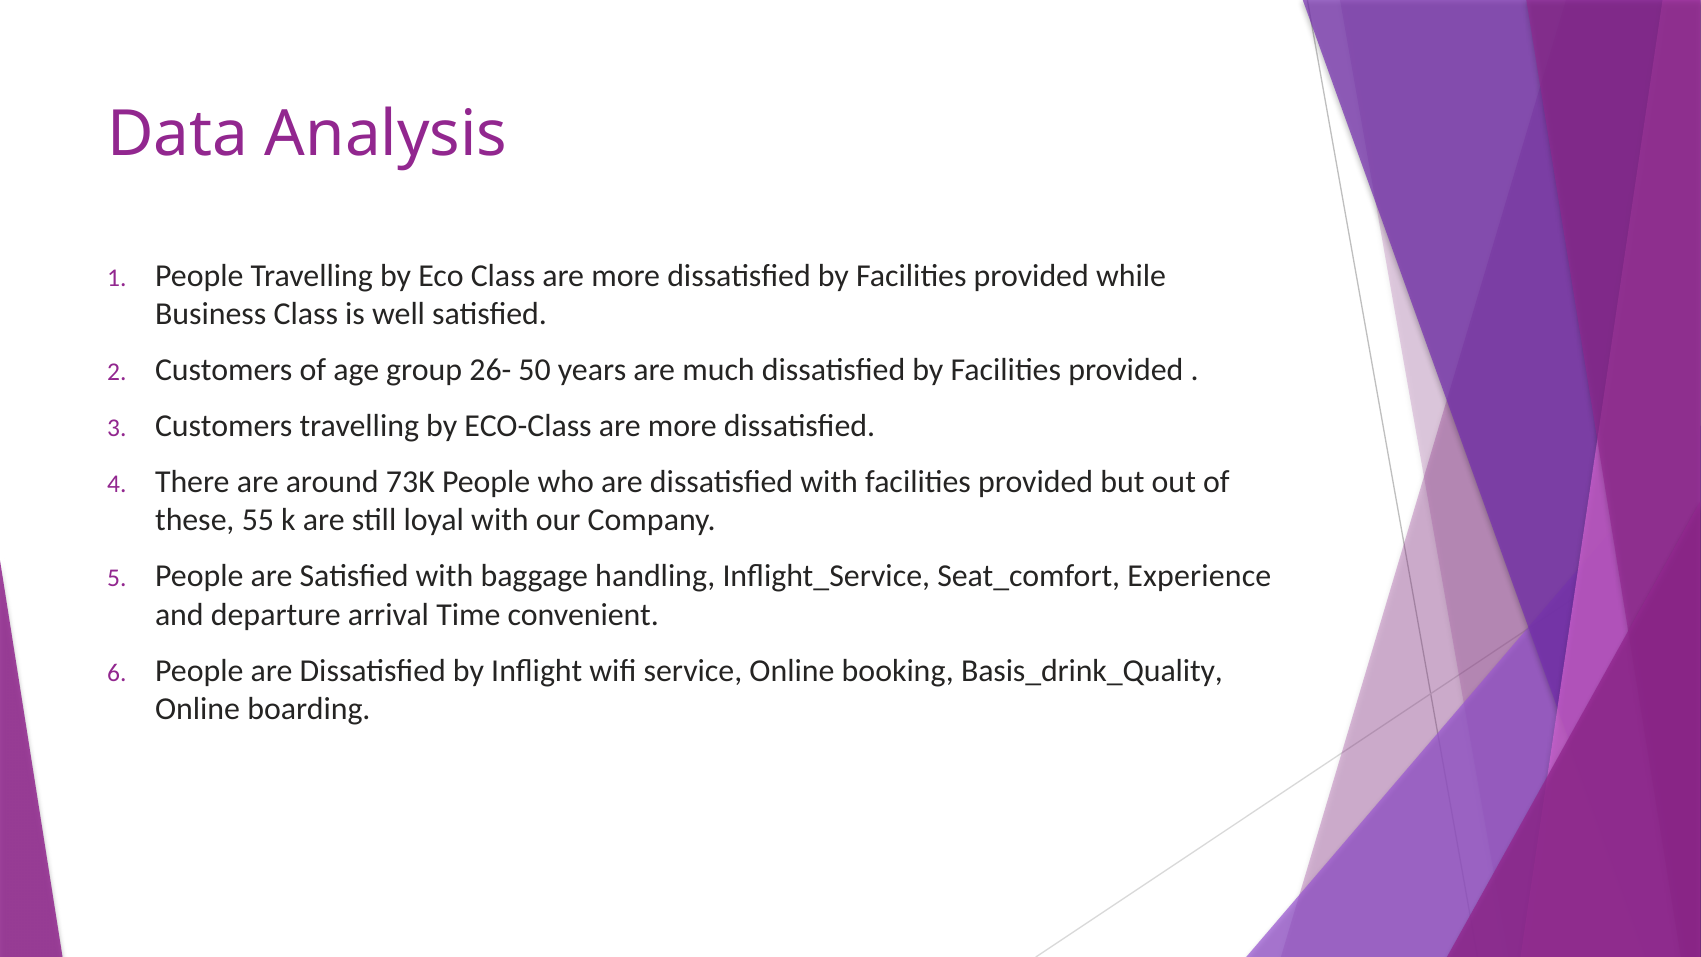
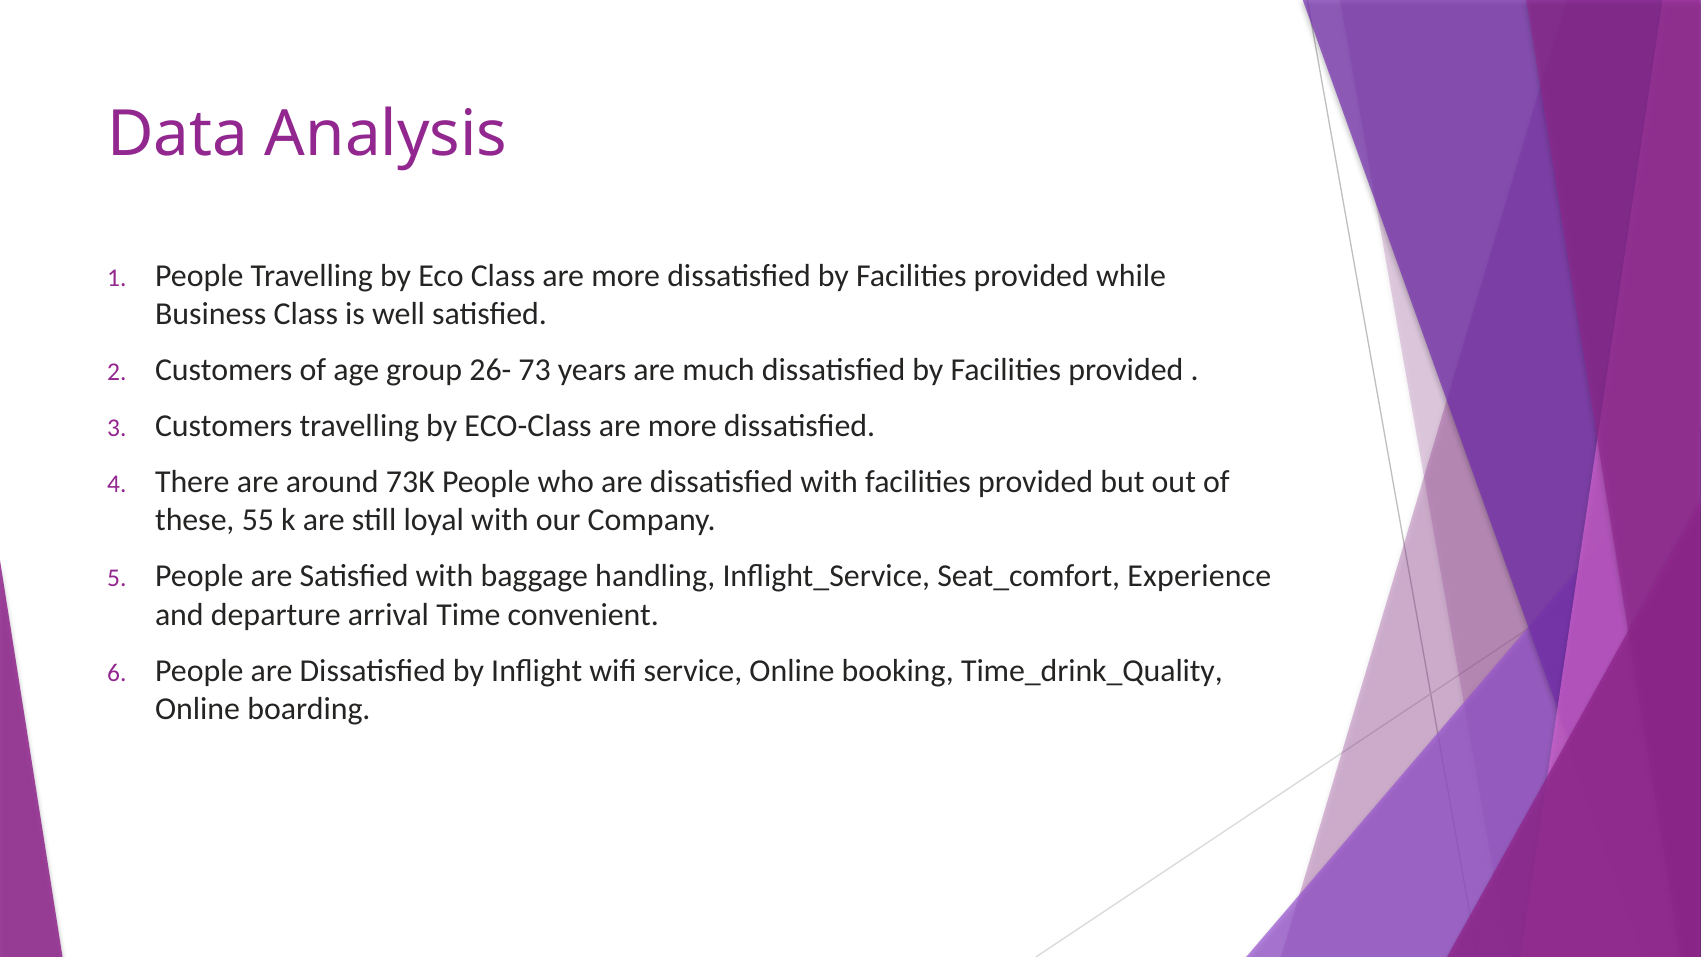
50: 50 -> 73 (535, 370)
Basis_drink_Quality: Basis_drink_Quality -> Time_drink_Quality (1092, 671)
